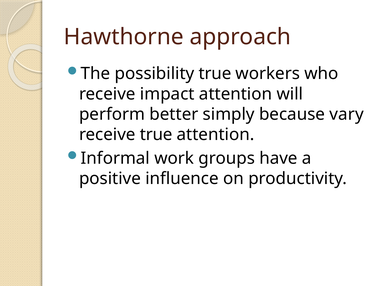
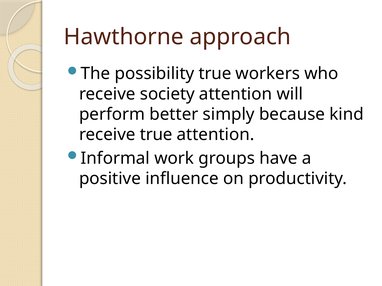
impact: impact -> society (167, 94)
vary: vary -> kind (347, 115)
